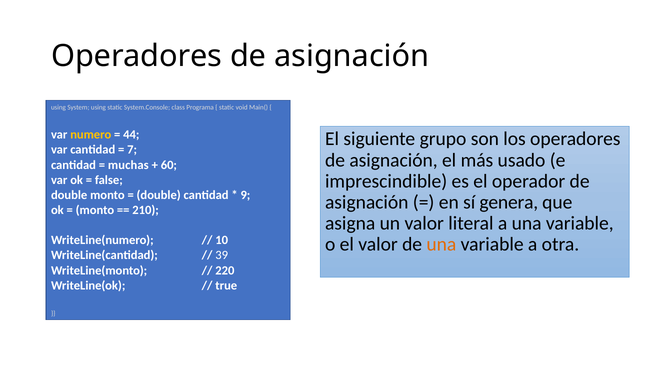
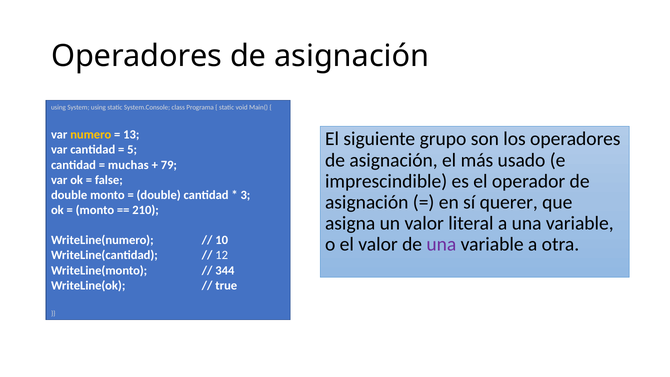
44: 44 -> 13 (131, 135)
7: 7 -> 5 (132, 150)
60: 60 -> 79 (169, 165)
9: 9 -> 3 (245, 195)
genera: genera -> querer (509, 202)
una colour: orange -> purple (441, 244)
39: 39 -> 12 (222, 255)
220: 220 -> 344 (225, 270)
